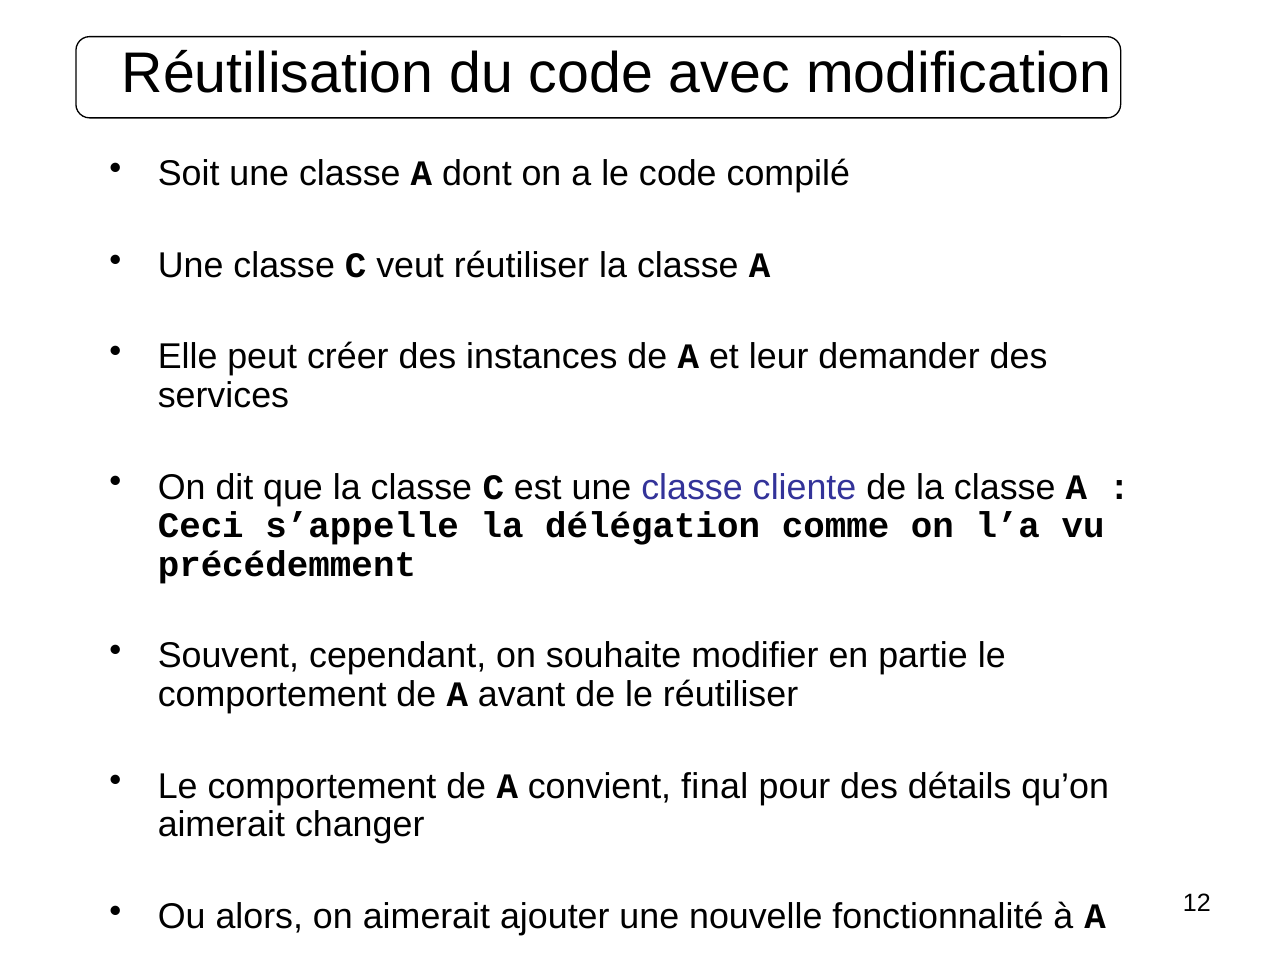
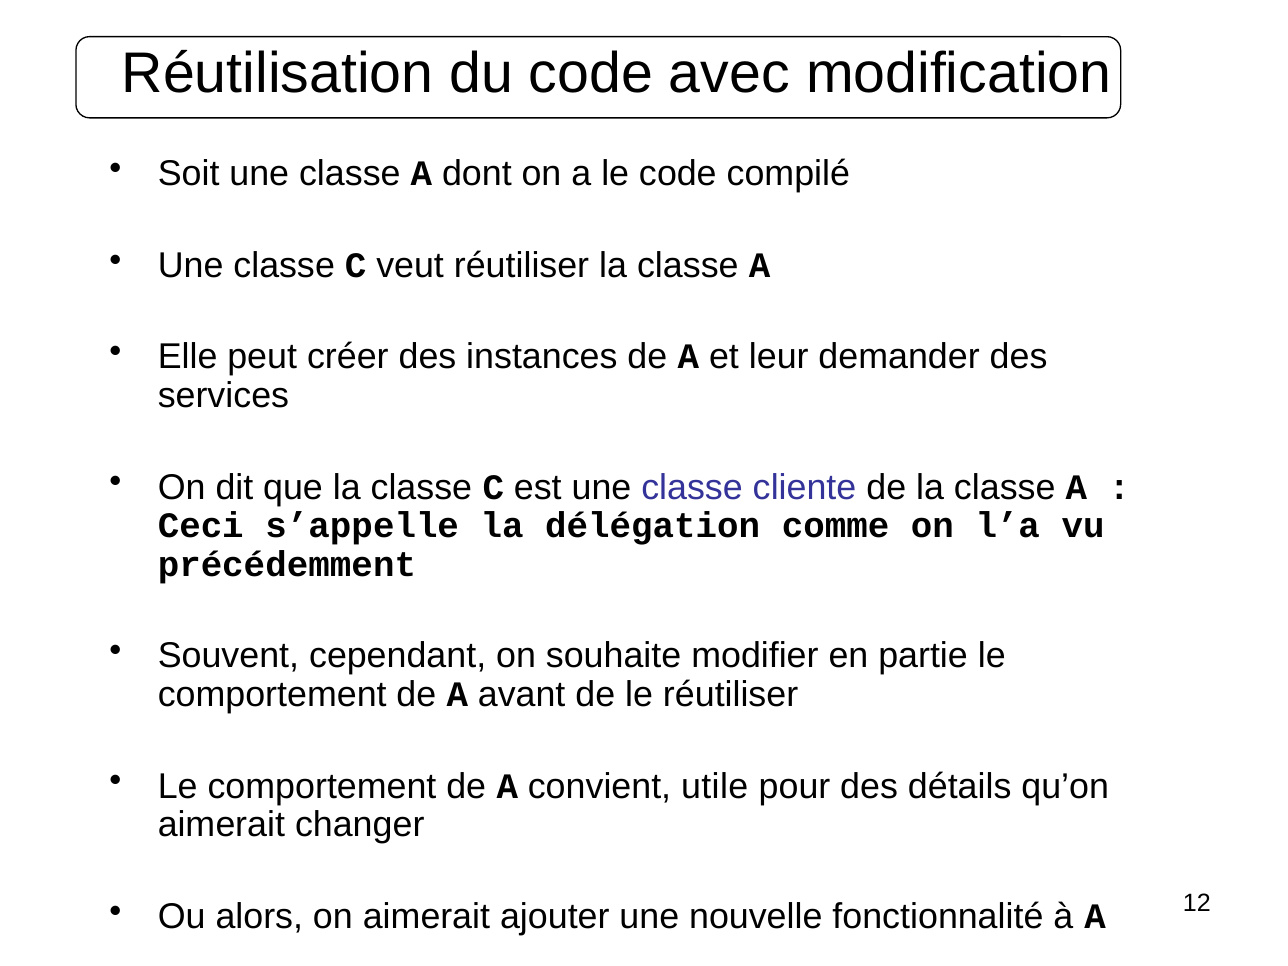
final: final -> utile (715, 786)
